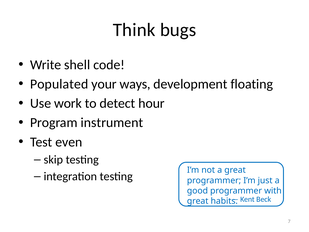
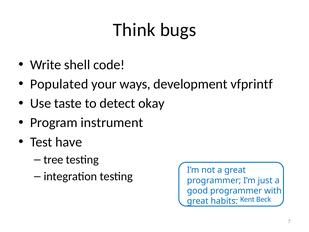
floating: floating -> vfprintf (252, 84)
work: work -> taste (68, 103)
hour: hour -> okay (152, 103)
even: even -> have (69, 142)
skip: skip -> tree (53, 160)
